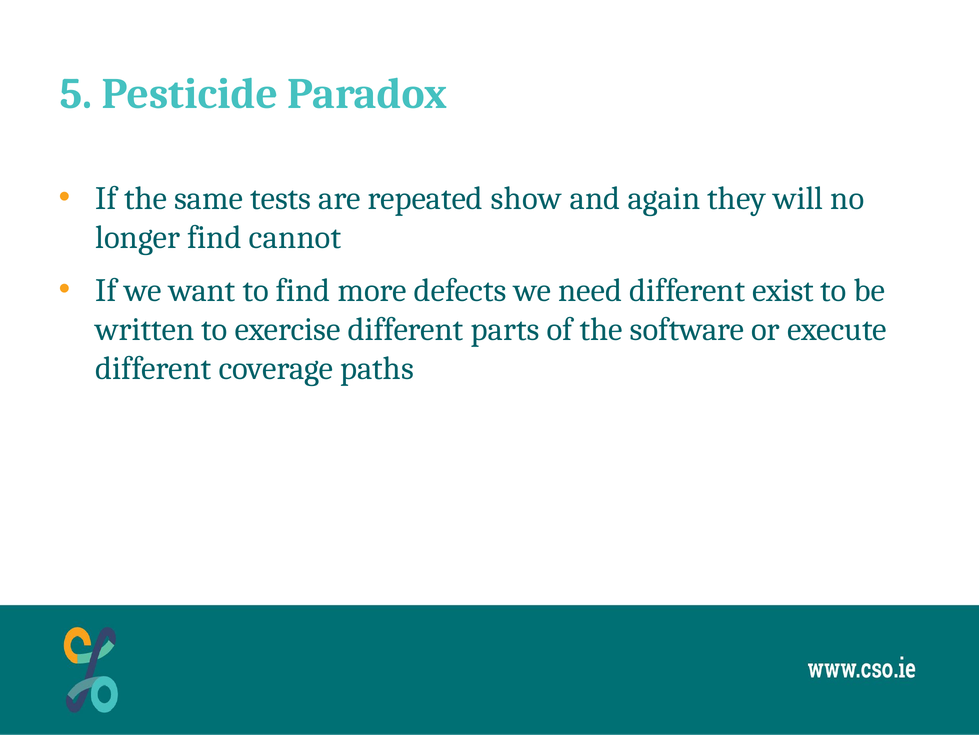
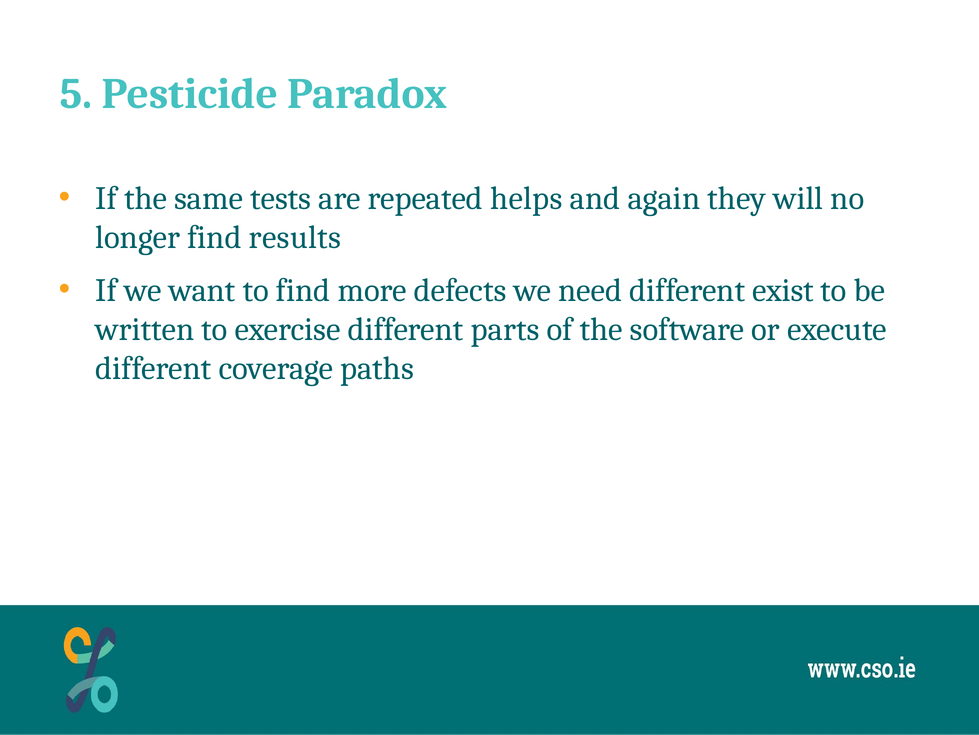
show: show -> helps (526, 198)
cannot: cannot -> results (295, 237)
